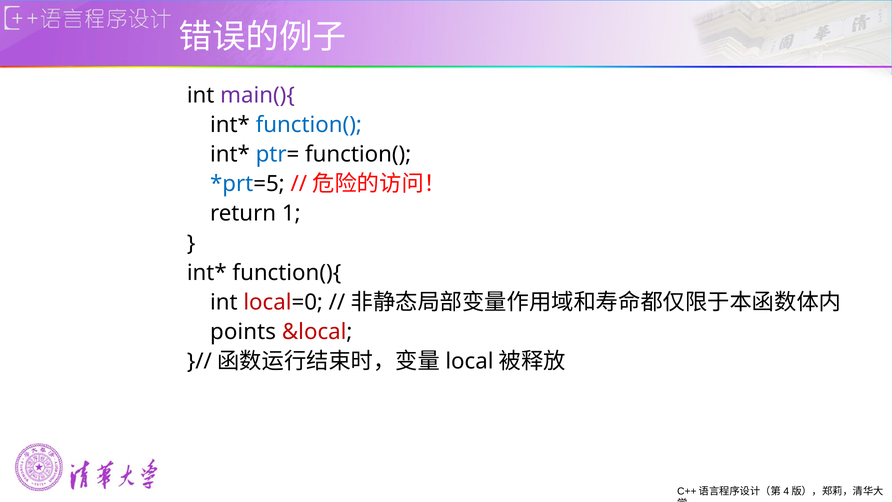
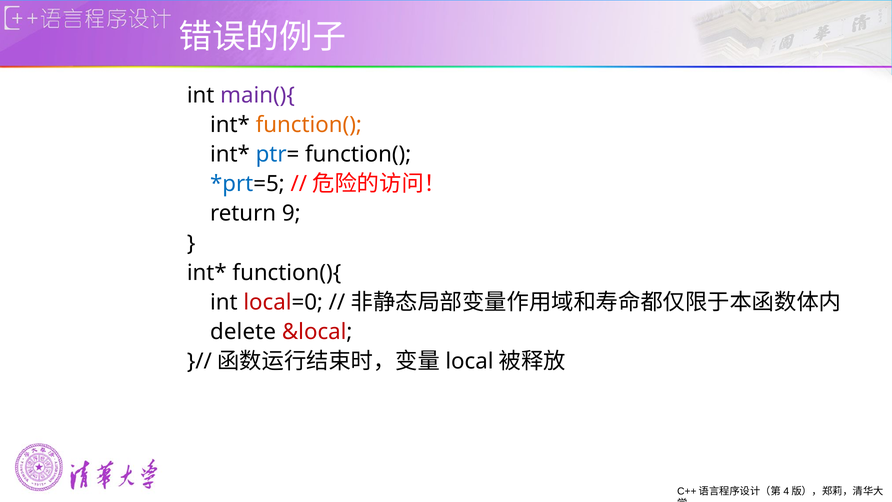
function( colour: blue -> orange (309, 125)
1: 1 -> 9 (291, 213)
points: points -> delete (243, 332)
